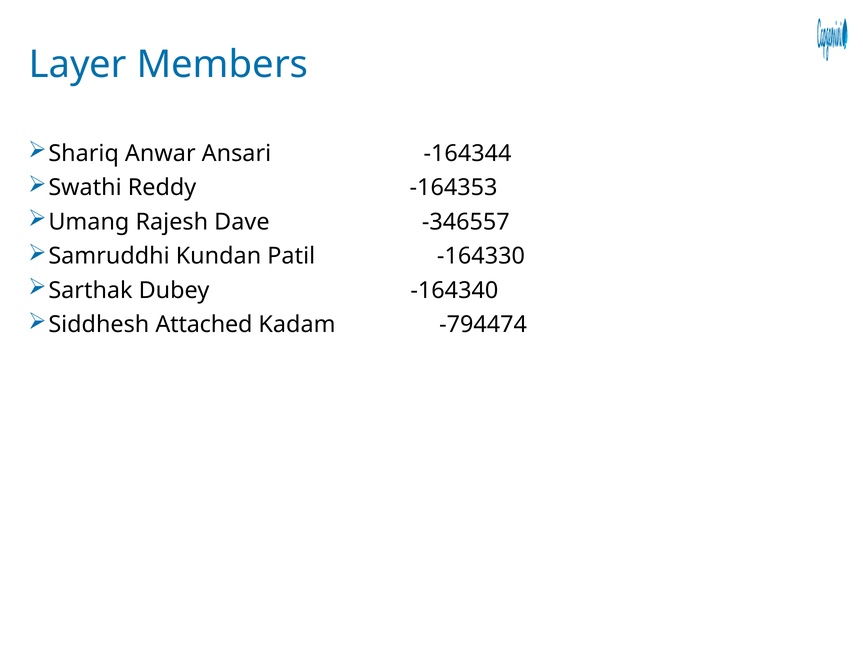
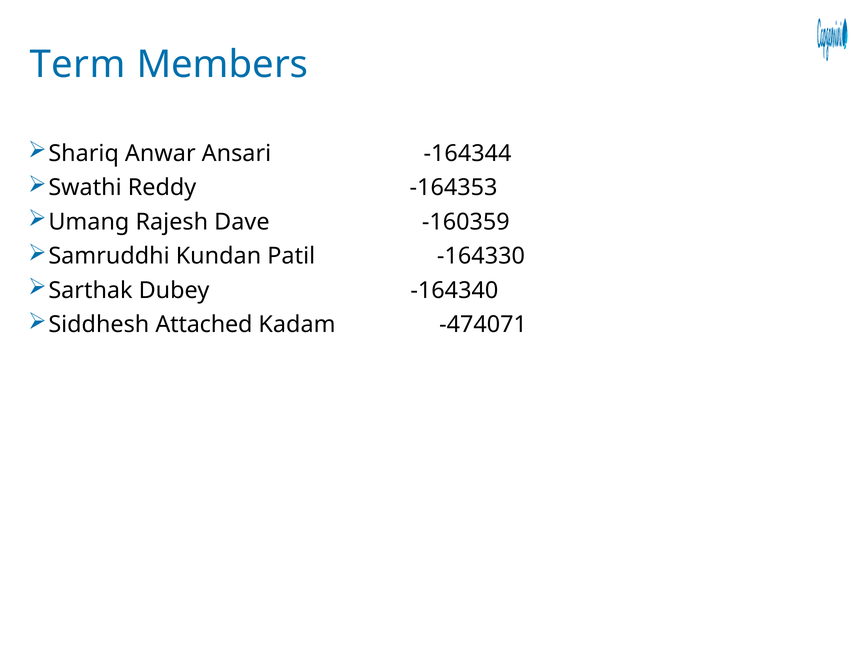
Layer: Layer -> Term (78, 65)
-346557: -346557 -> -160359 (466, 222)
-794474: -794474 -> -474071 (483, 325)
